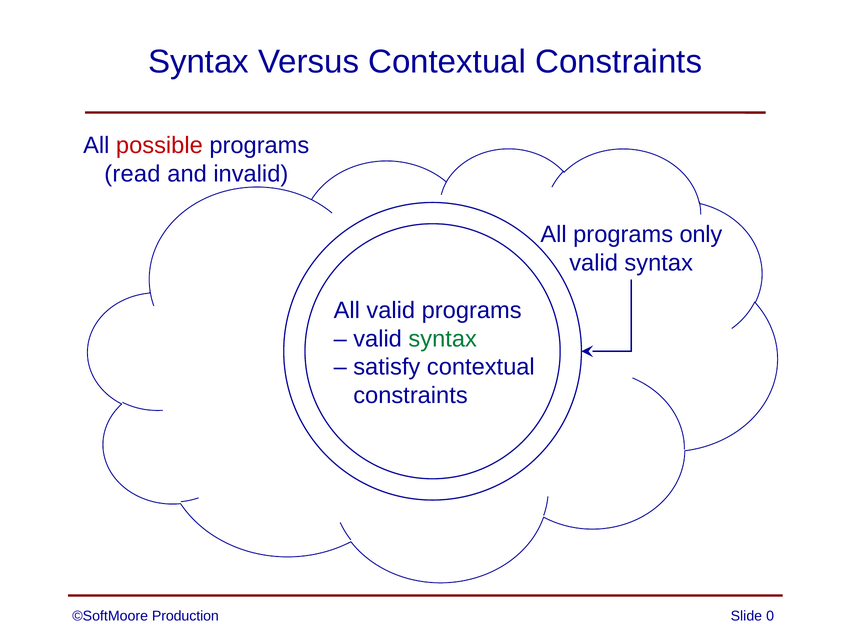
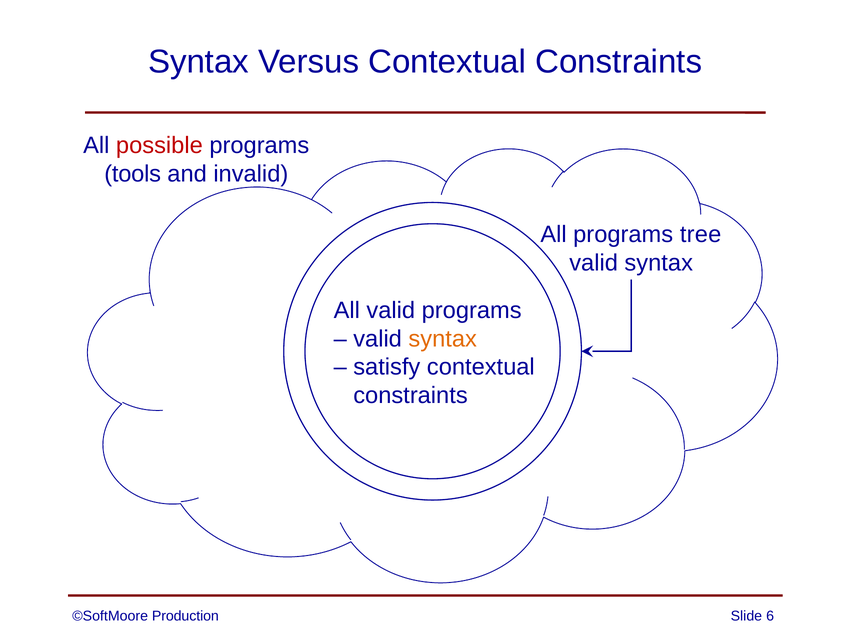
read: read -> tools (133, 174)
only: only -> tree (701, 235)
syntax colour: green -> orange (443, 339)
0: 0 -> 6 (770, 617)
